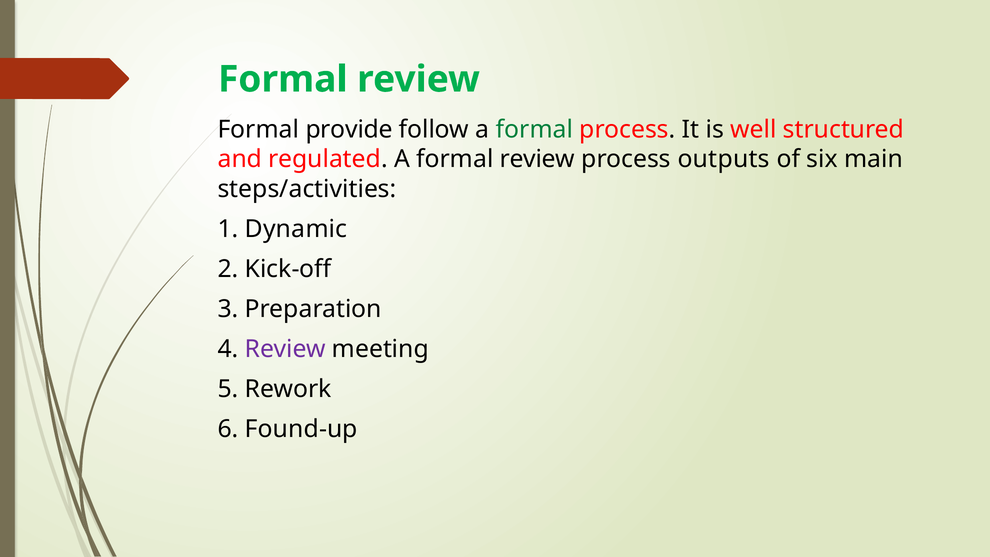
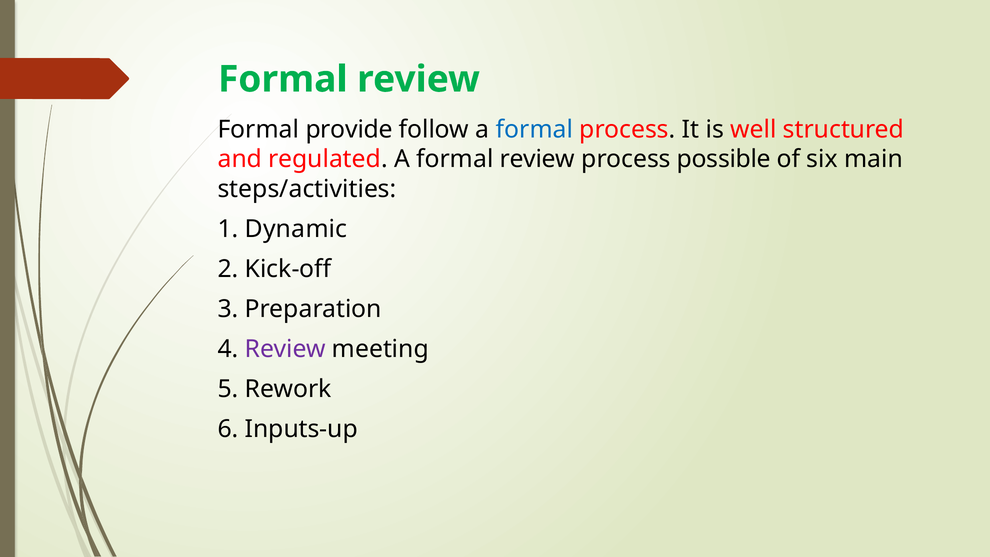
formal colour: green -> blue (534, 130)
outputs: outputs -> possible (724, 159)
Found-up: Found-up -> Inputs-up (301, 429)
